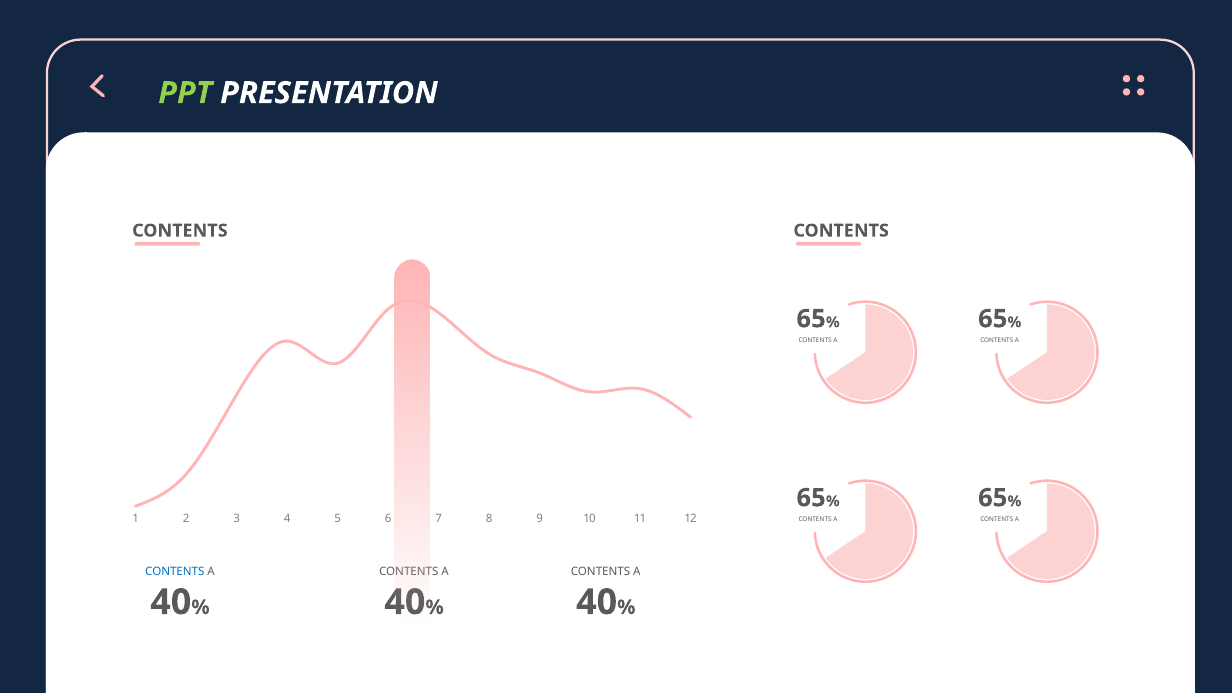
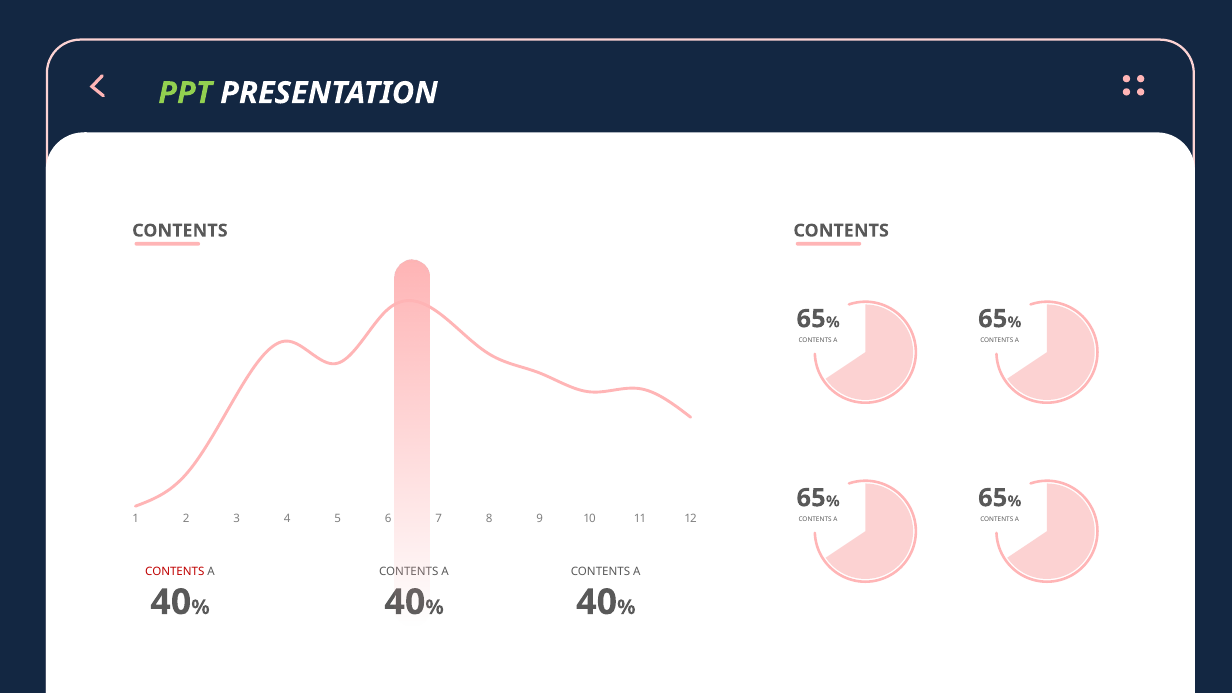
CONTENTS colour: blue -> red (175, 572)
